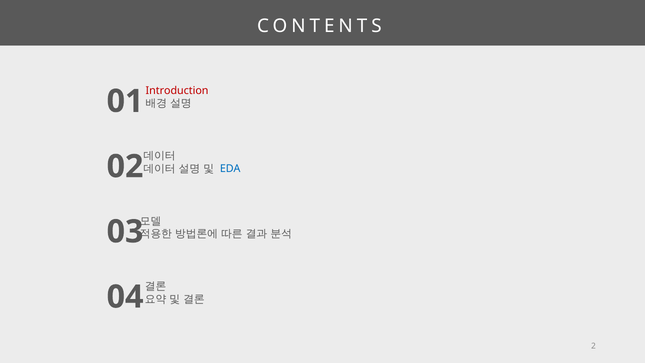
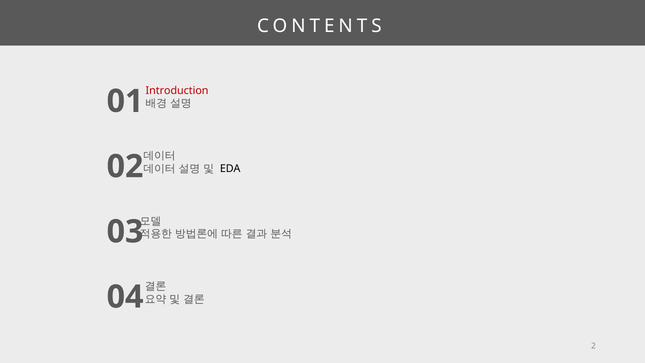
EDA colour: blue -> black (230, 169)
